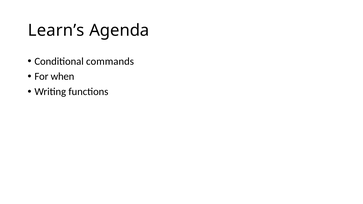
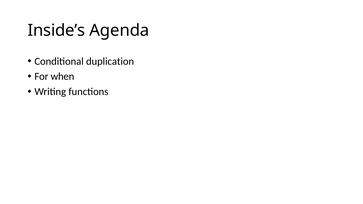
Learn’s: Learn’s -> Inside’s (56, 30)
commands: commands -> duplication (110, 61)
